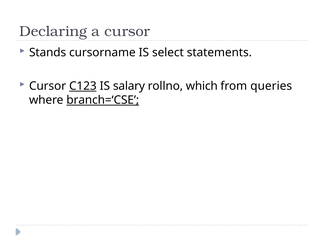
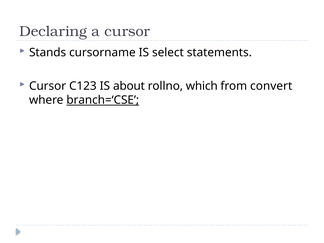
C123 underline: present -> none (83, 86)
salary: salary -> about (129, 86)
queries: queries -> convert (271, 86)
